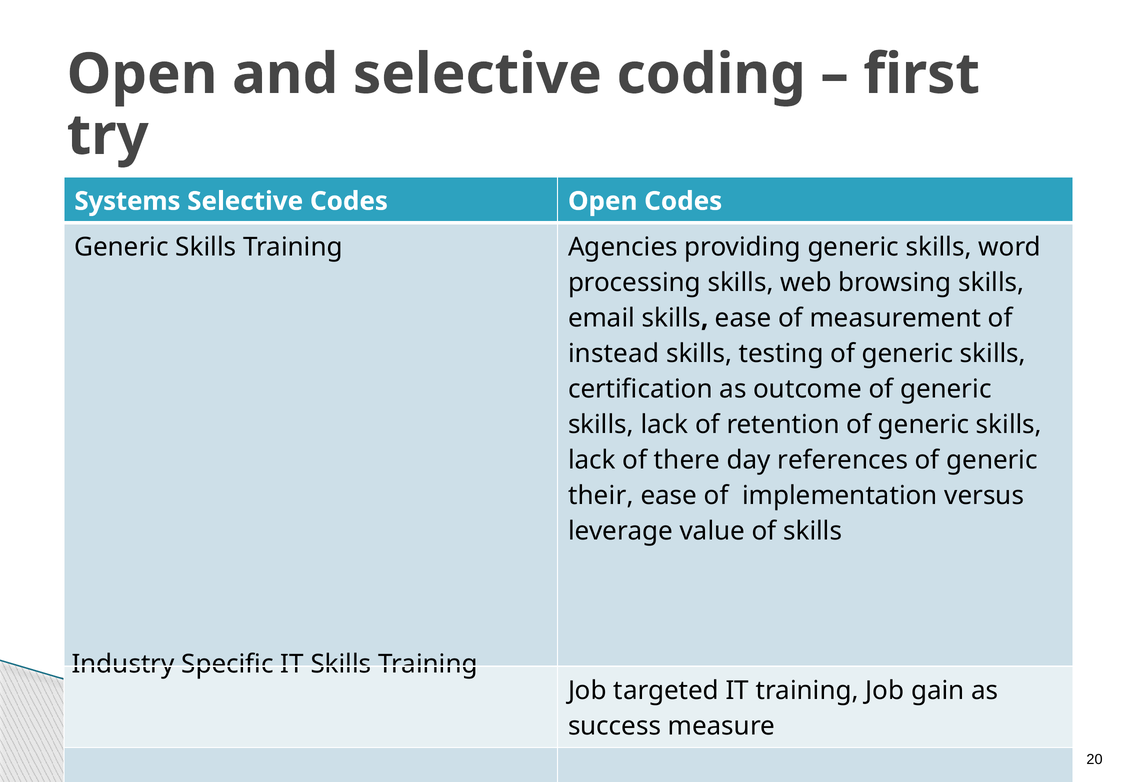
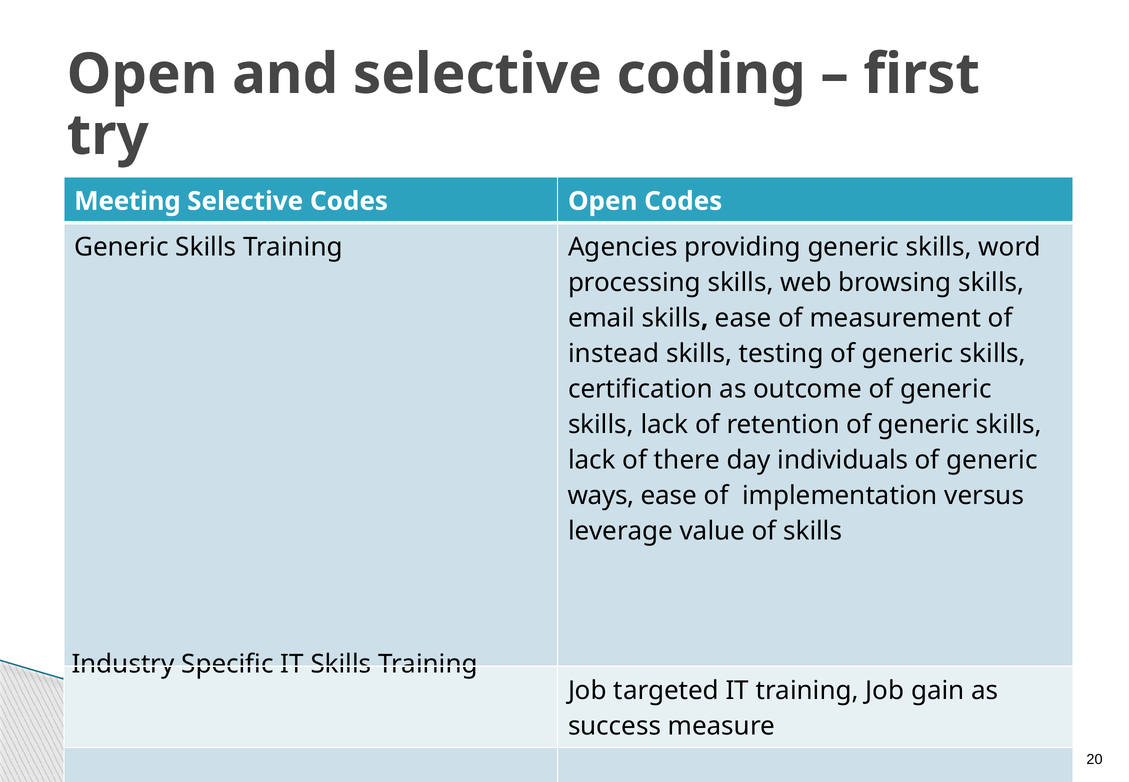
Systems: Systems -> Meeting (127, 201)
references: references -> individuals (843, 460)
their: their -> ways (601, 495)
